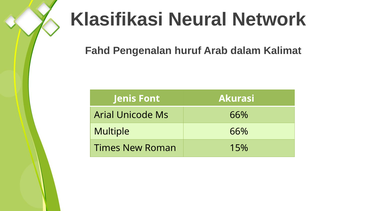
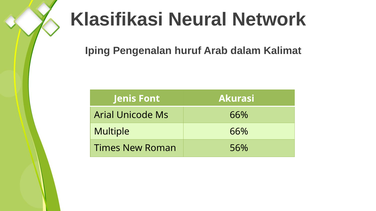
Fahd: Fahd -> Iping (98, 51)
15%: 15% -> 56% (239, 148)
